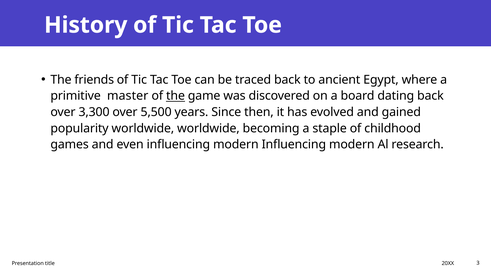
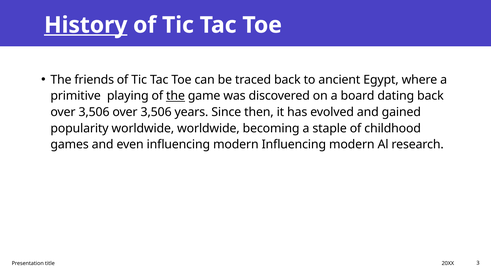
History underline: none -> present (86, 25)
master: master -> playing (128, 96)
3,300: 3,300 -> 3,506 (94, 112)
5,500: 5,500 -> 3,506 (156, 112)
